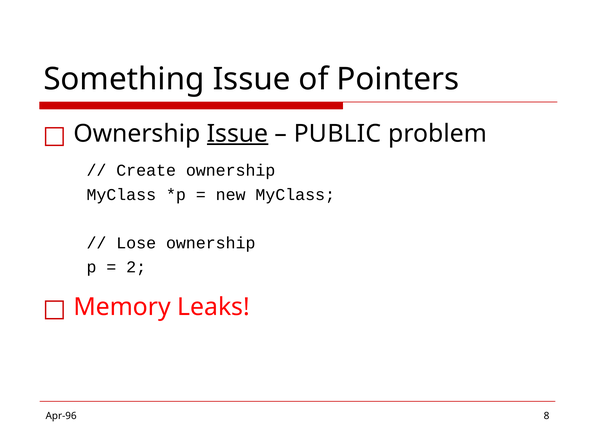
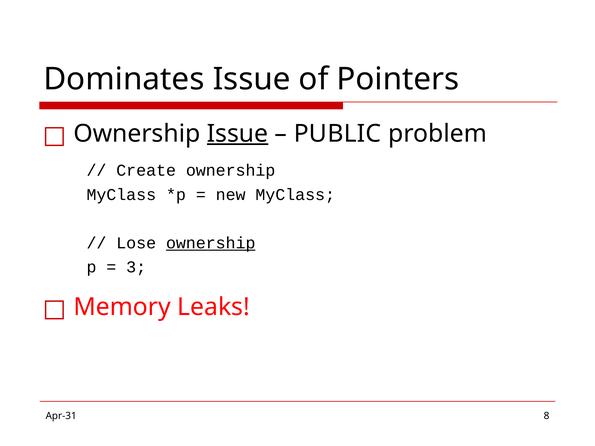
Something: Something -> Dominates (124, 79)
ownership underline: none -> present (211, 243)
2: 2 -> 3 (136, 267)
Apr-96: Apr-96 -> Apr-31 (61, 416)
